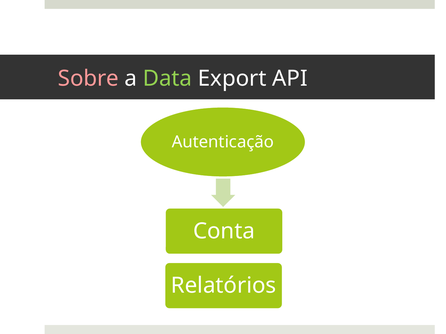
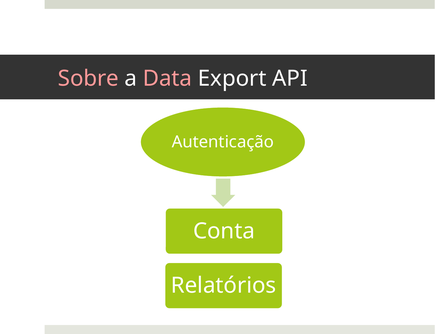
Data colour: light green -> pink (167, 79)
